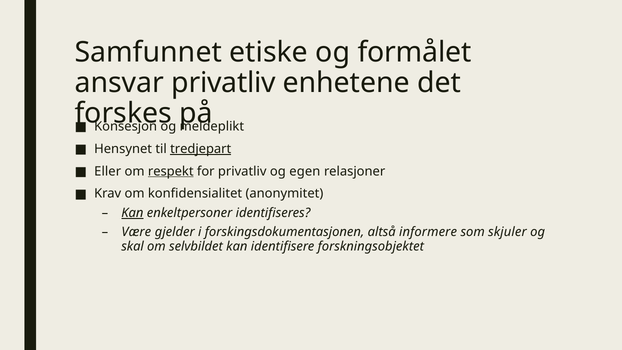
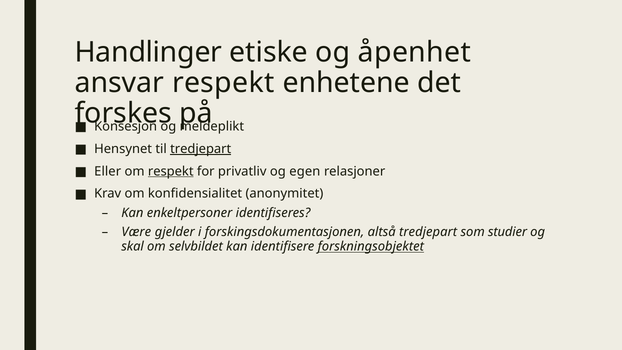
Samfunnet: Samfunnet -> Handlinger (148, 52)
formålet: formålet -> åpenhet (414, 52)
ansvar privatliv: privatliv -> respekt (223, 83)
Kan underline: present -> none (132, 213)
altså informere: informere -> tredjepart (428, 232)
skjuler: skjuler -> studier (508, 232)
forskningsobjektet underline: none -> present (371, 247)
